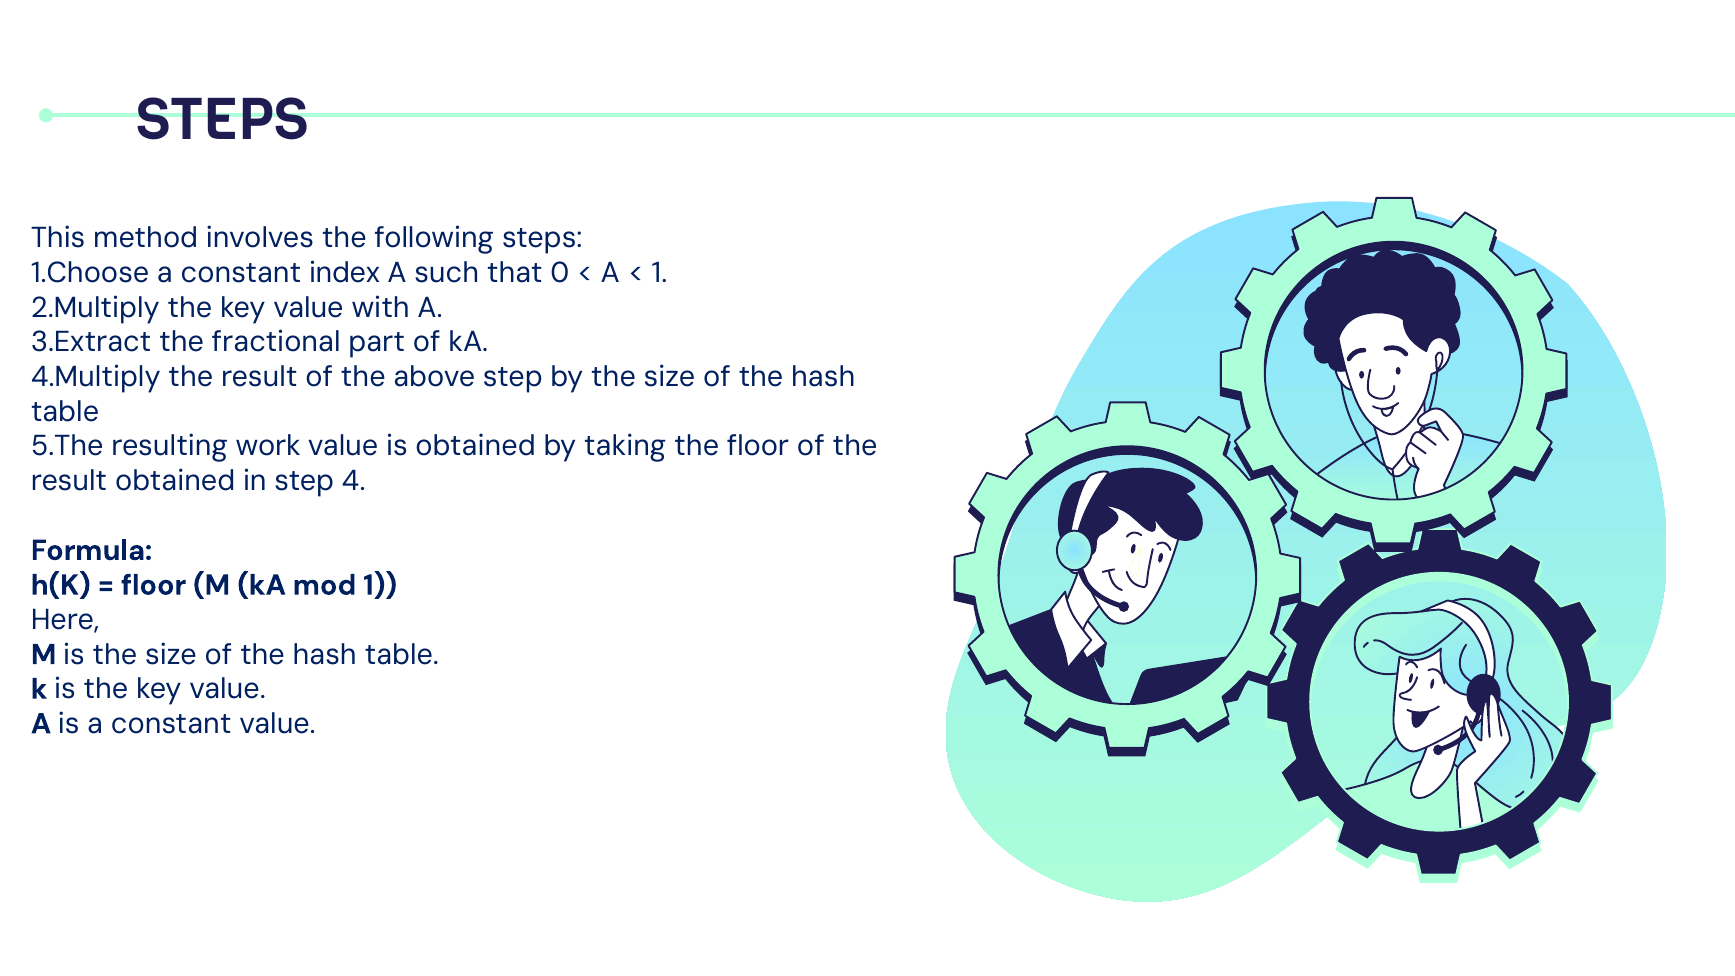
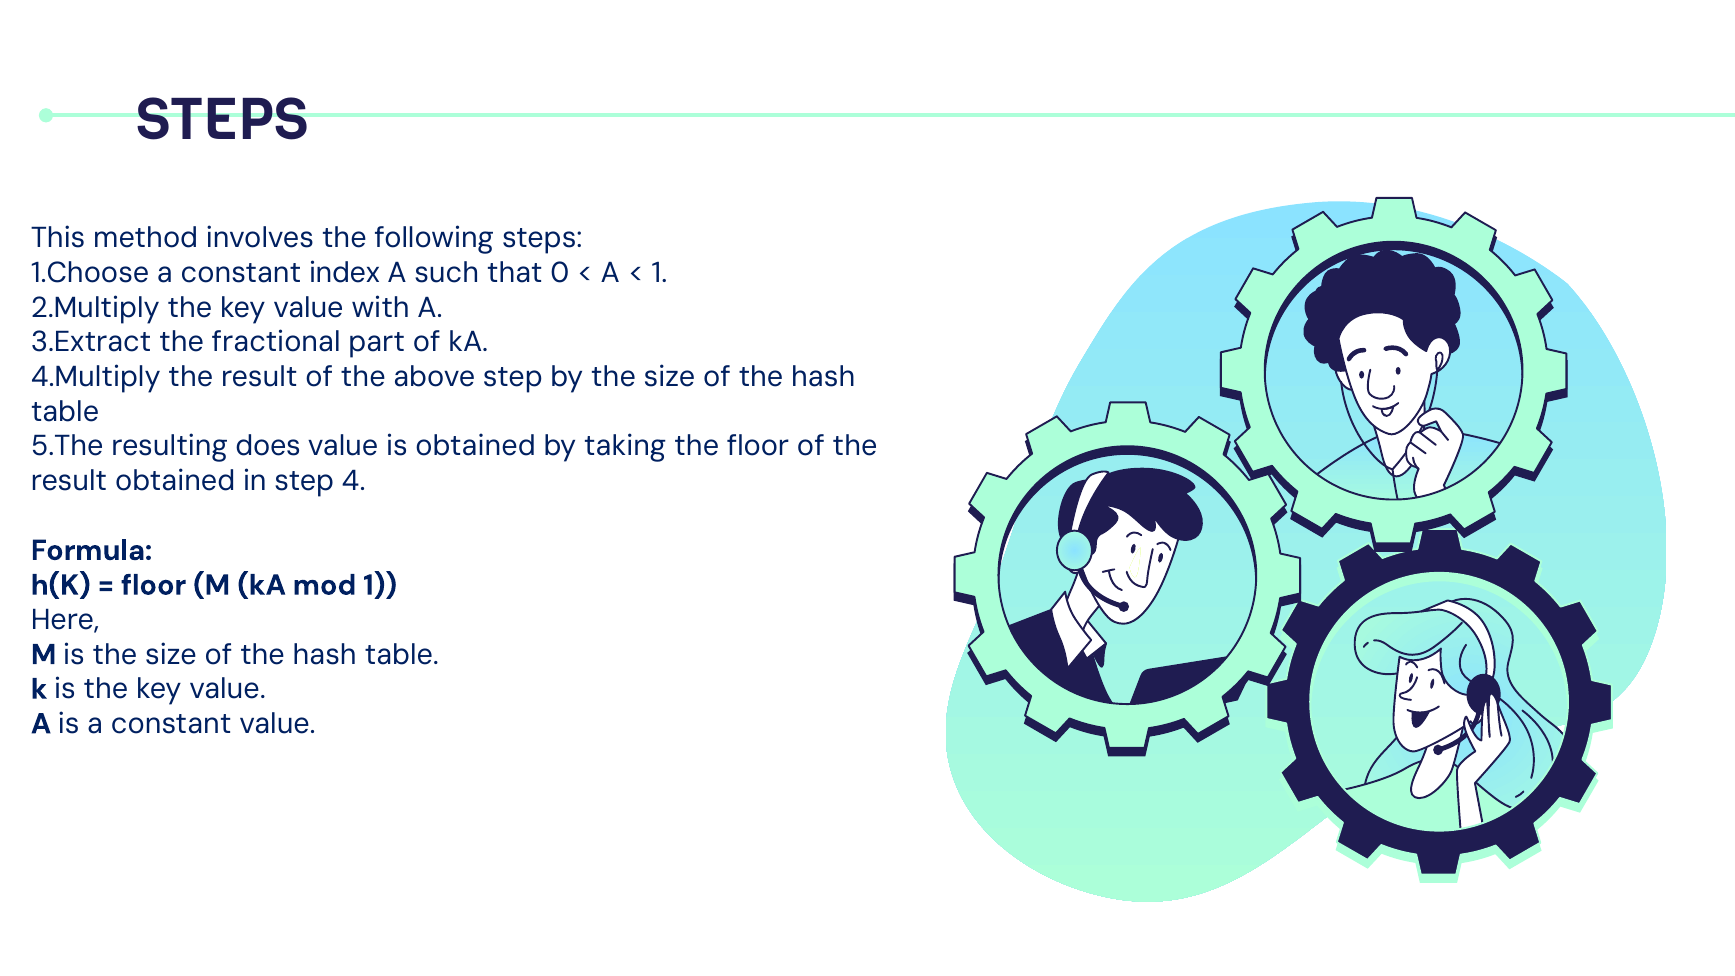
work: work -> does (268, 446)
